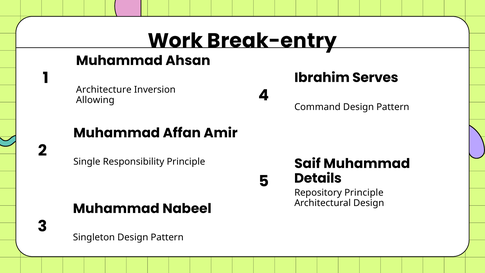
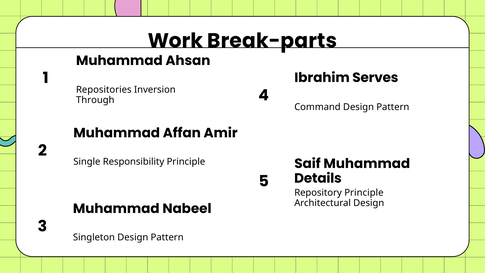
Break-entry: Break-entry -> Break-parts (272, 41)
Architecture: Architecture -> Repositories (104, 90)
Allowing: Allowing -> Through (95, 100)
